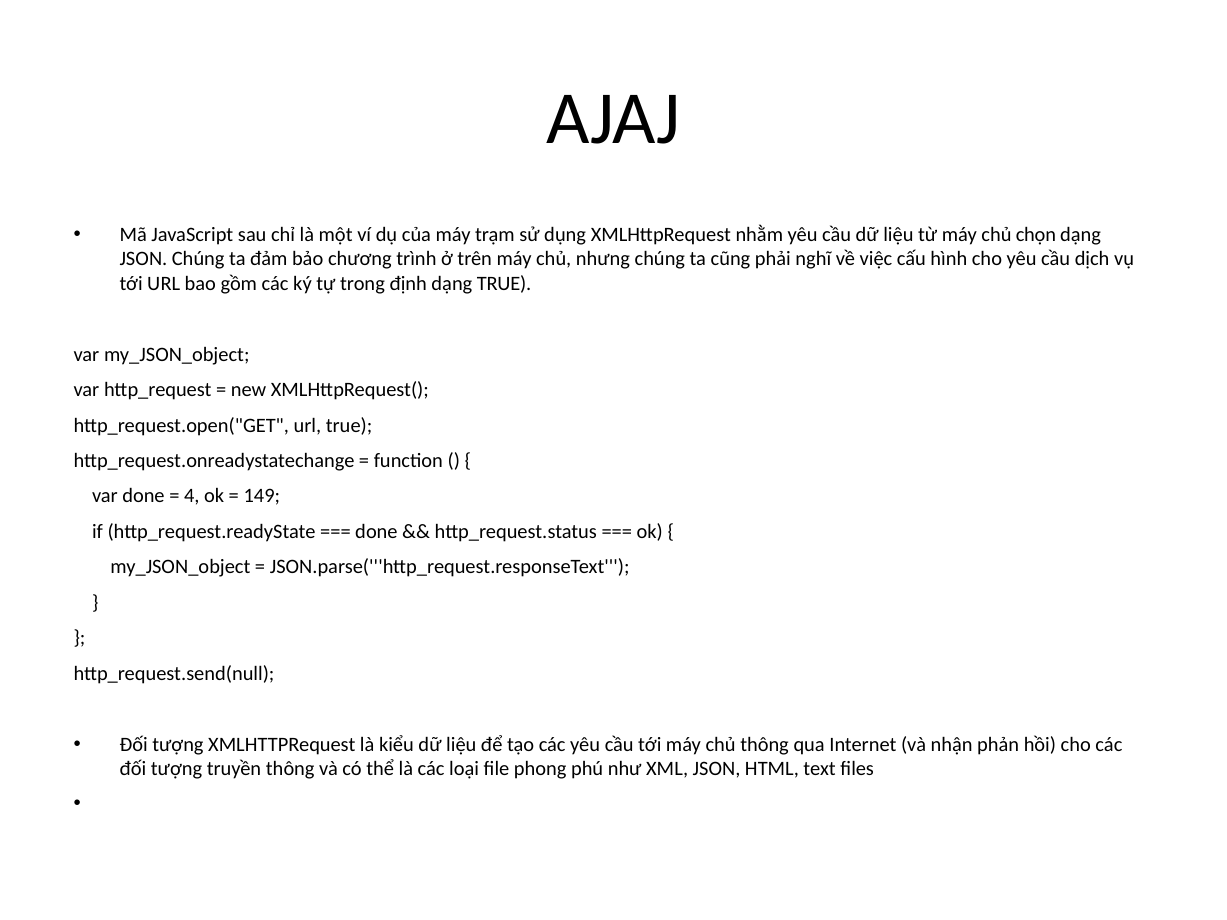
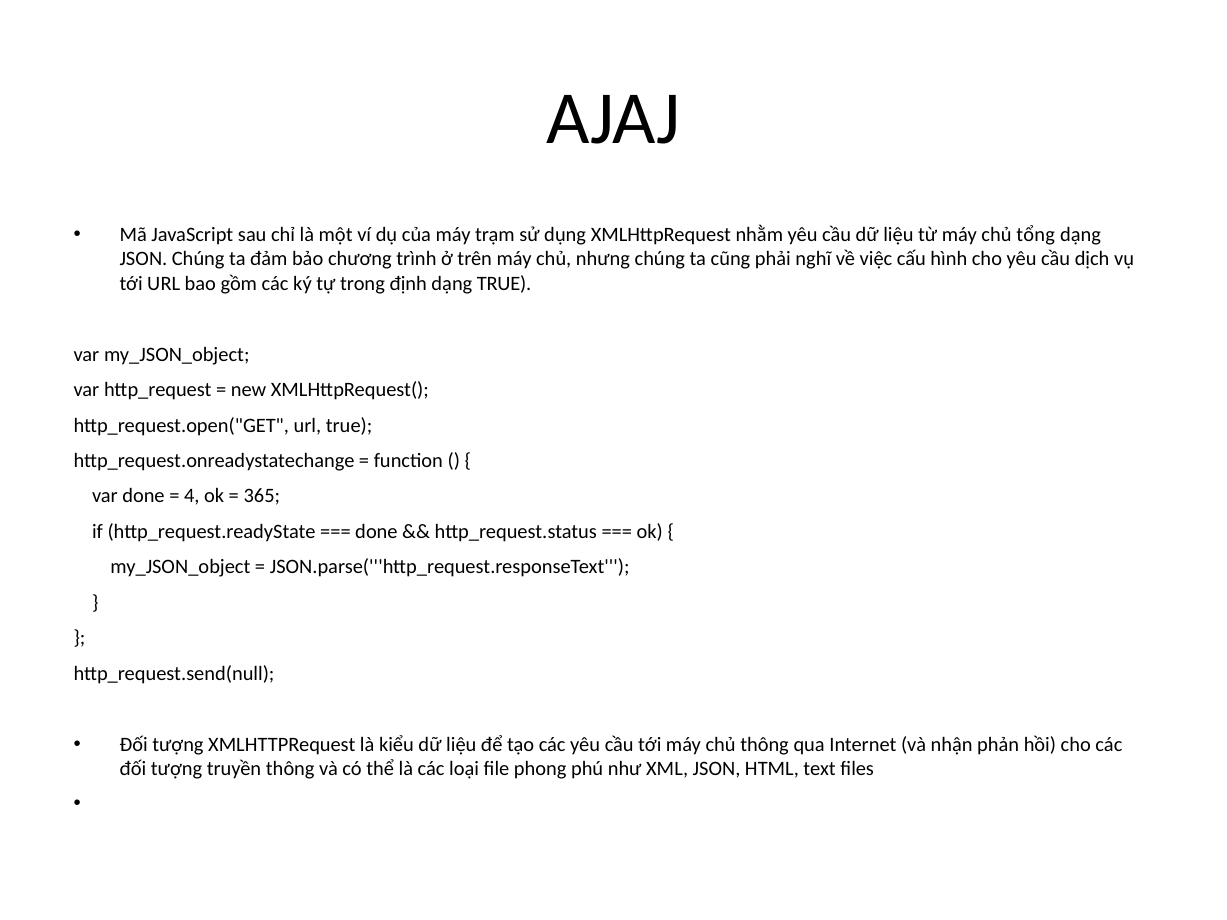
chọn: chọn -> tổng (1036, 235)
149: 149 -> 365 (262, 496)
